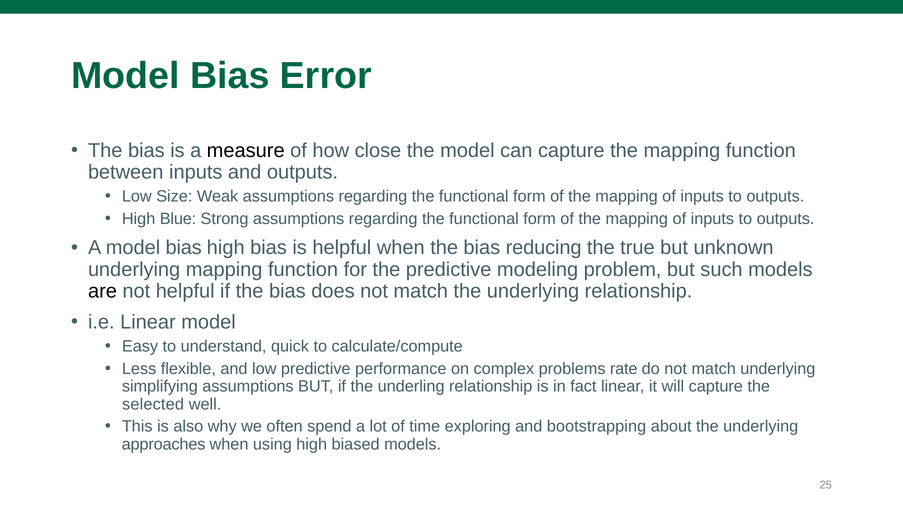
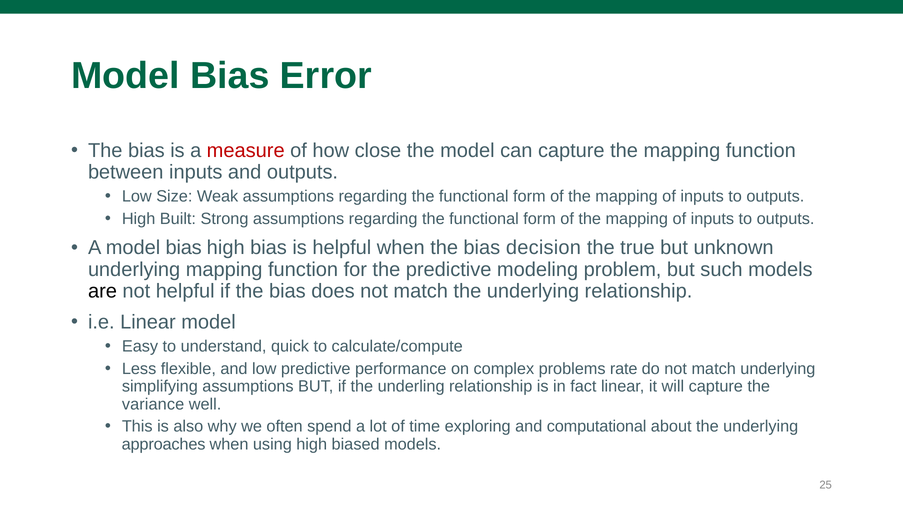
measure colour: black -> red (246, 150)
Blue: Blue -> Built (178, 219)
reducing: reducing -> decision (543, 248)
selected: selected -> variance (153, 404)
bootstrapping: bootstrapping -> computational (597, 426)
